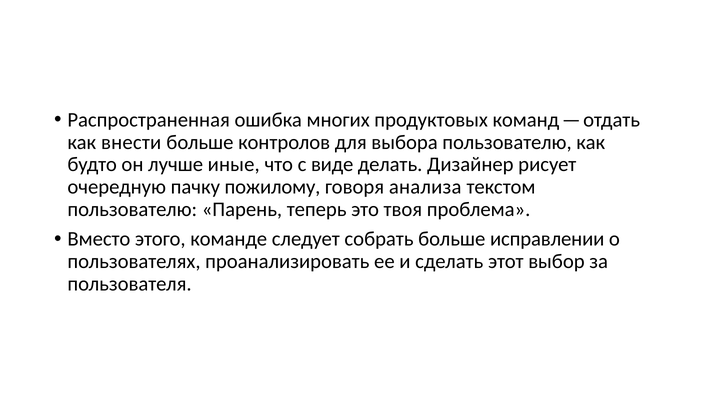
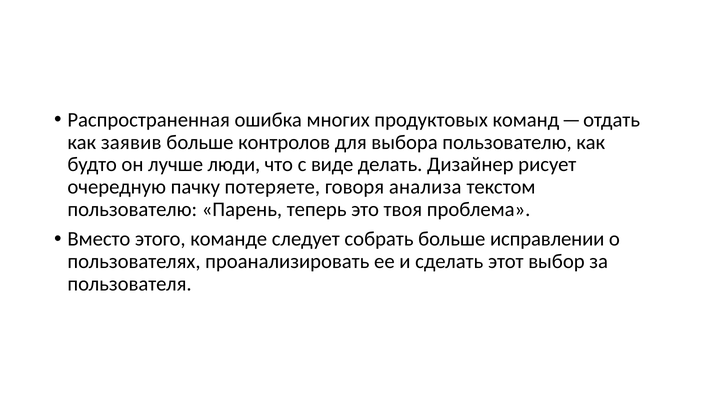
внести: внести -> заявив (131, 142)
иные: иные -> люди (234, 165)
пожилому: пожилому -> потеряете (272, 187)
